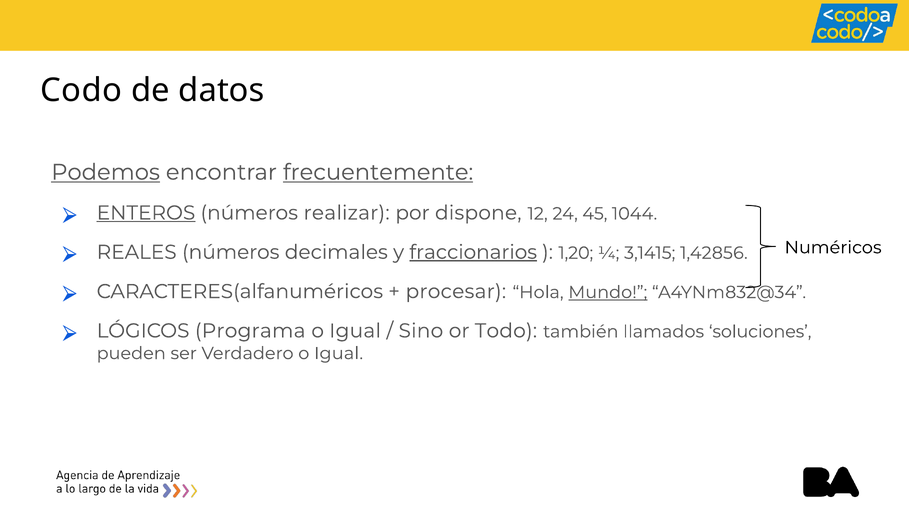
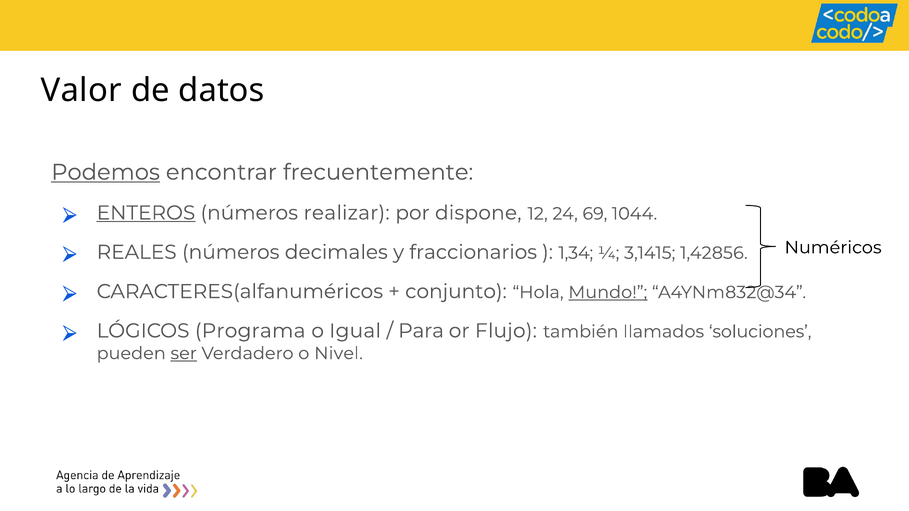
Codo: Codo -> Valor (81, 90)
frecuentemente underline: present -> none (378, 172)
45: 45 -> 69 (595, 214)
fraccionarios underline: present -> none (473, 252)
1,20: 1,20 -> 1,34 (576, 253)
procesar: procesar -> conjunto (456, 292)
Sino: Sino -> Para (421, 331)
Todo: Todo -> Flujo (506, 331)
ser underline: none -> present (184, 354)
Verdadero o Igual: Igual -> Nivel (339, 354)
